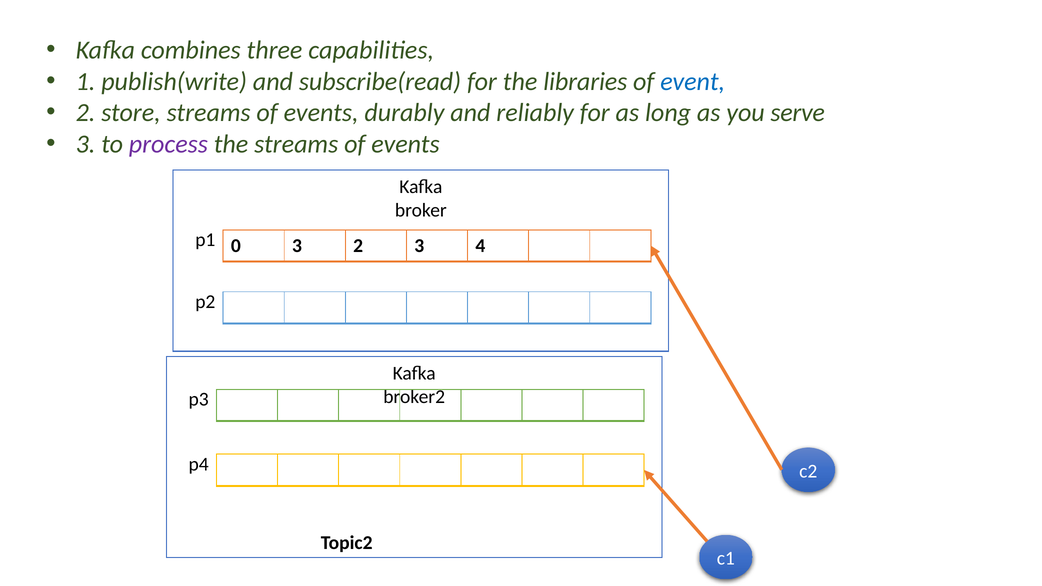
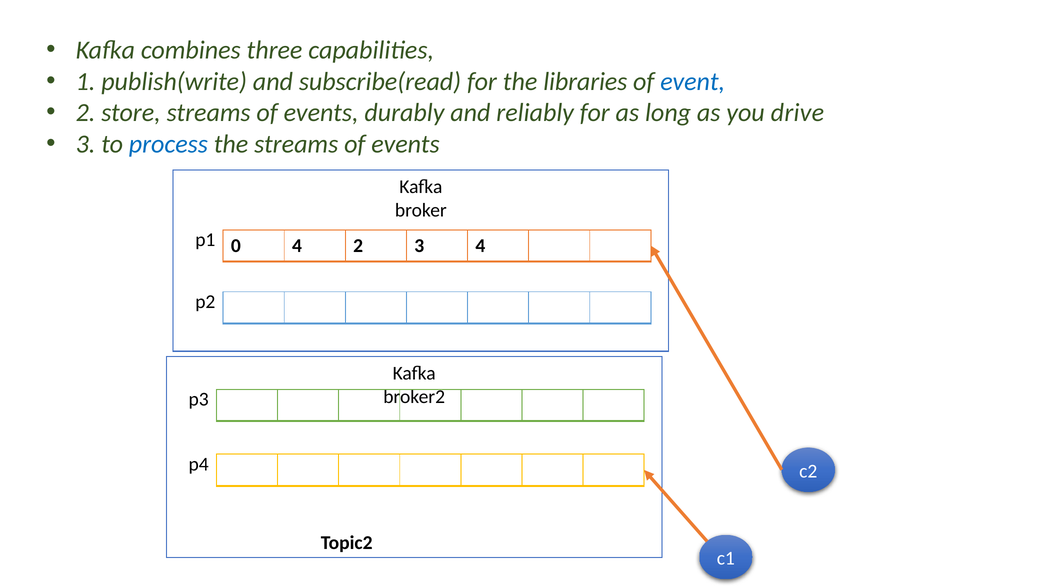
serve: serve -> drive (797, 113)
process colour: purple -> blue (168, 144)
0 3: 3 -> 4 (297, 246)
